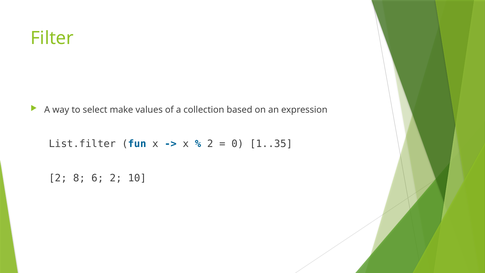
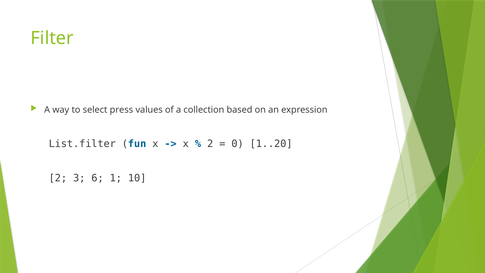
make: make -> press (121, 110)
1..35: 1..35 -> 1..20 (271, 144)
8: 8 -> 3 (79, 178)
6 2: 2 -> 1 (116, 178)
